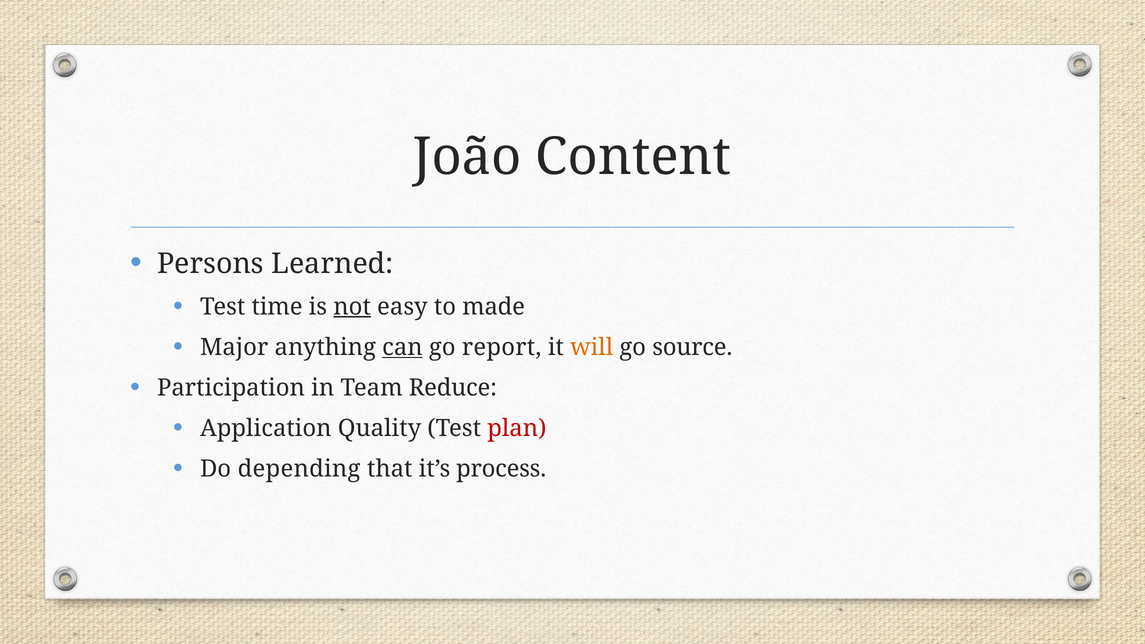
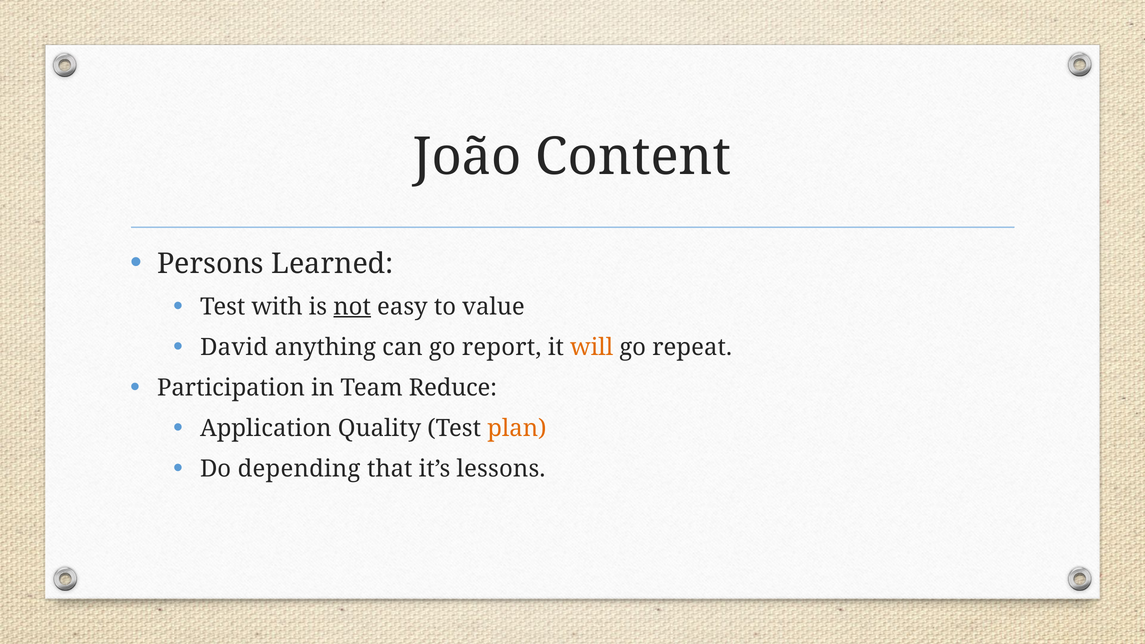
time: time -> with (277, 307)
made: made -> value (493, 307)
Major: Major -> David (234, 347)
can underline: present -> none (402, 347)
source: source -> repeat (692, 347)
plan colour: red -> orange (517, 428)
process: process -> lessons (501, 469)
